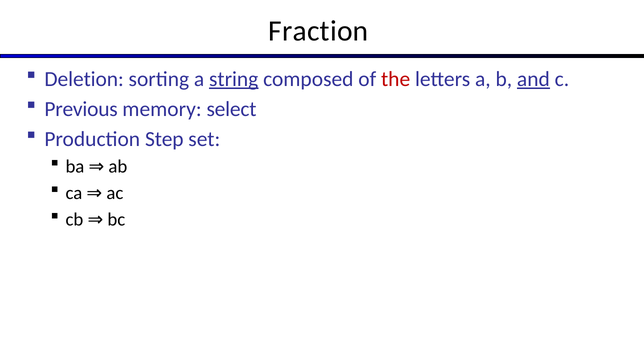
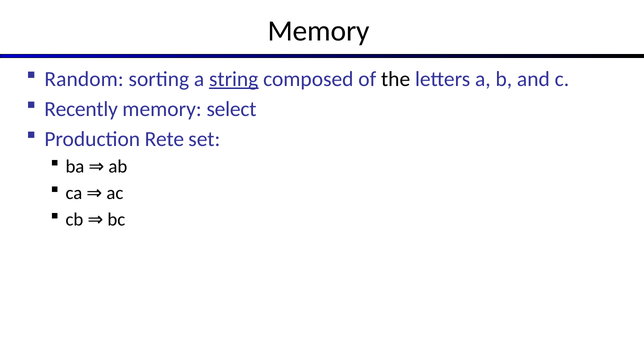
Fraction: Fraction -> Memory (319, 31)
Deletion: Deletion -> Random (84, 79)
the colour: red -> black (396, 79)
and underline: present -> none (533, 79)
Previous: Previous -> Recently (81, 109)
Step: Step -> Rete (164, 139)
